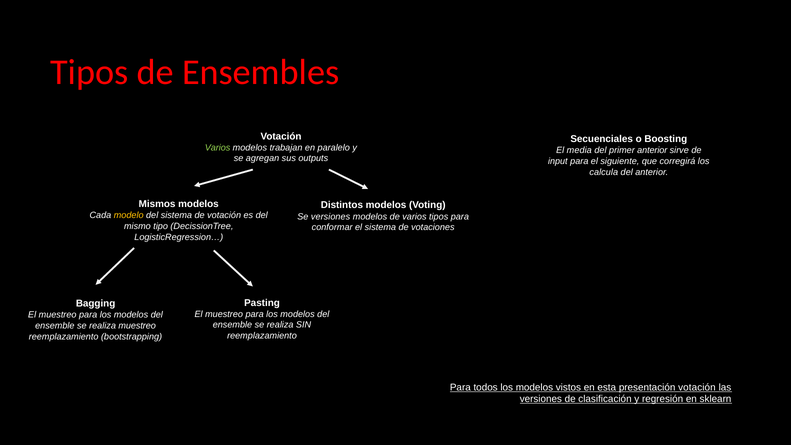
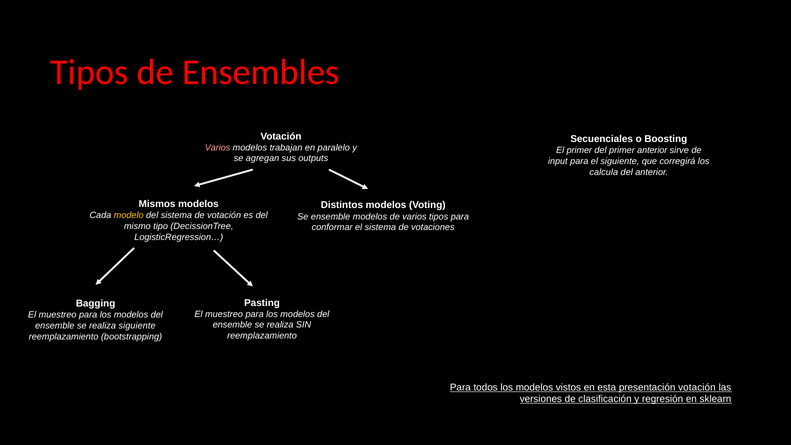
Varios colour: light green -> pink (218, 148)
El media: media -> primer (579, 150)
Se versiones: versiones -> ensemble (331, 217)
realiza muestreo: muestreo -> siguiente (137, 326)
